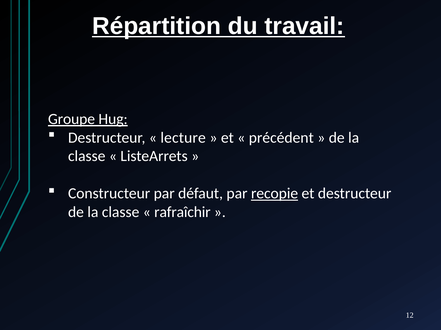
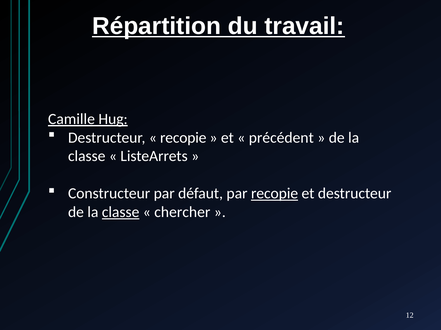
Groupe: Groupe -> Camille (71, 119)
lecture: lecture -> recopie (183, 138)
classe underline: none -> present (121, 213)
rafraîchir: rafraîchir -> chercher (182, 213)
